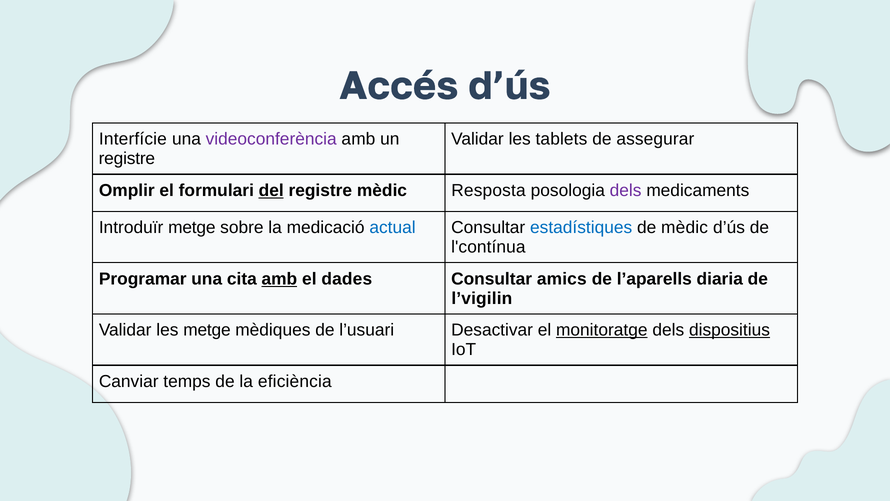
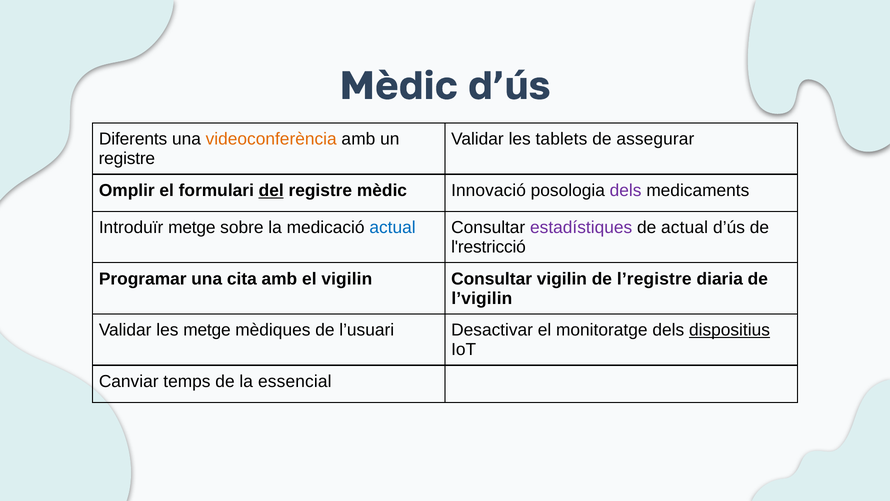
Accés: Accés -> Mèdic (399, 86)
Interfície: Interfície -> Diferents (133, 139)
videoconferència colour: purple -> orange (271, 139)
Resposta: Resposta -> Innovació (489, 190)
estadístiques colour: blue -> purple (581, 227)
de mèdic: mèdic -> actual (685, 227)
l'contínua: l'contínua -> l'restricció (488, 247)
amb underline: present -> none (279, 279)
el dades: dades -> vigilin (347, 279)
Consultar amics: amics -> vigilin (562, 279)
l’aparells: l’aparells -> l’registre (654, 279)
monitoratge underline: present -> none (602, 330)
eficiència: eficiència -> essencial (295, 381)
